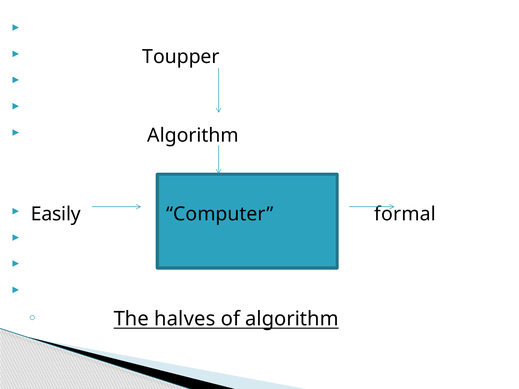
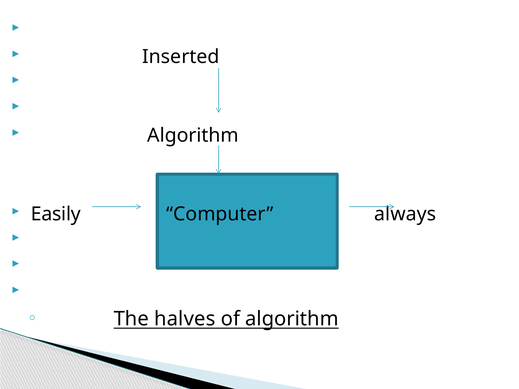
Toupper: Toupper -> Inserted (181, 57)
formal: formal -> always (405, 214)
